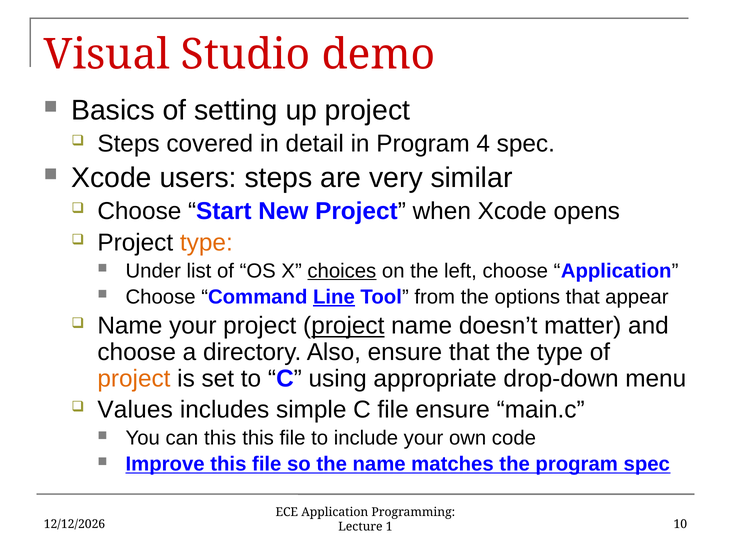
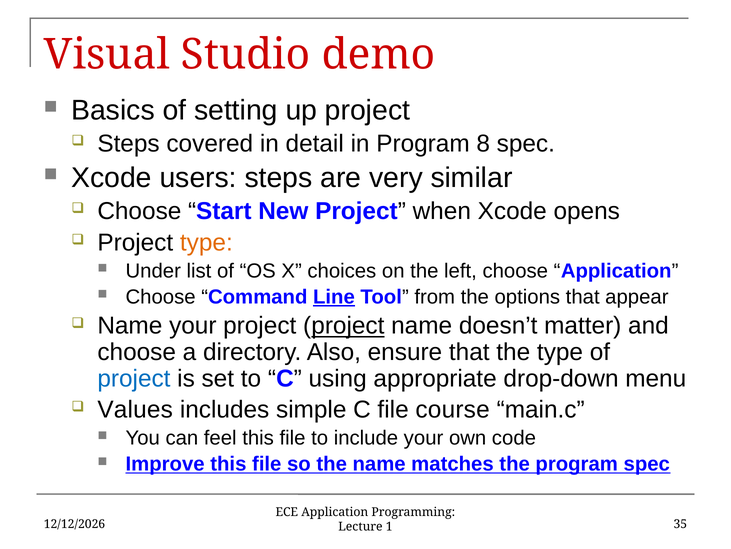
4: 4 -> 8 (483, 144)
choices underline: present -> none (342, 270)
project colour: orange -> blue (134, 378)
file ensure: ensure -> course (453, 409)
can this: this -> feel (220, 437)
10: 10 -> 35 (680, 524)
